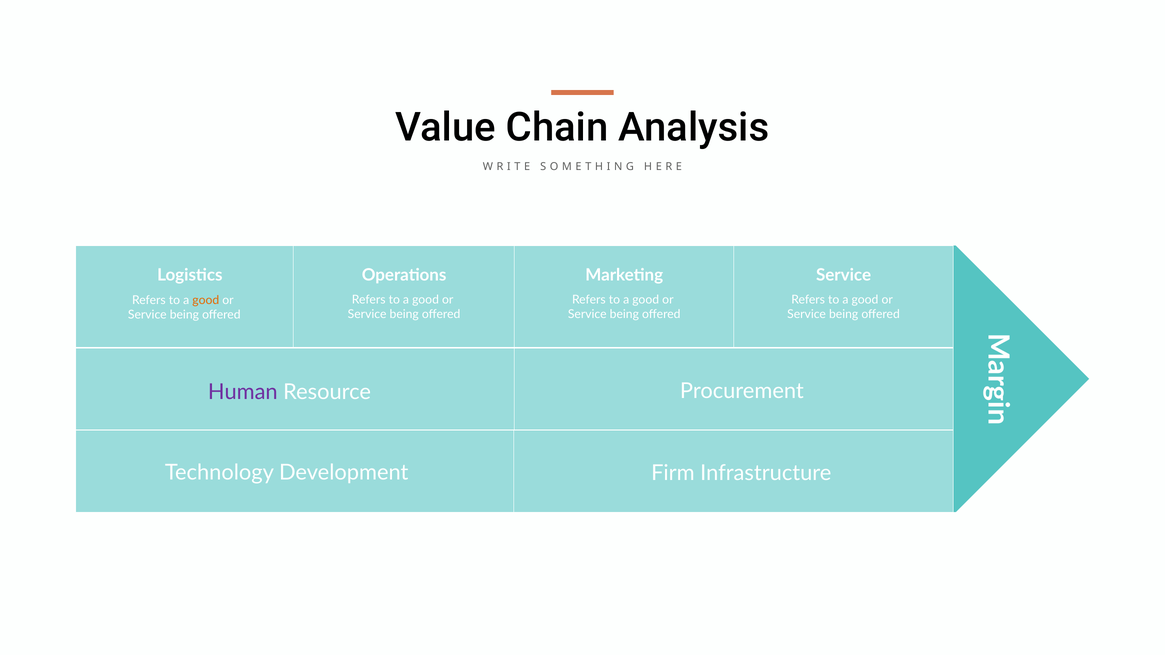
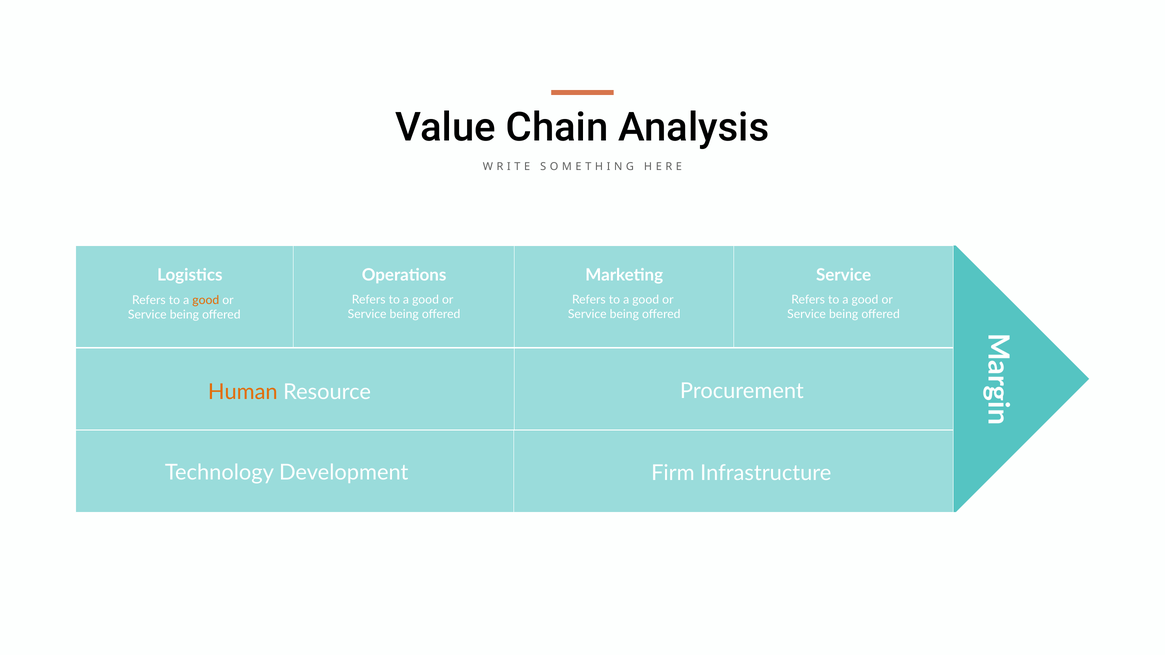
Human colour: purple -> orange (243, 392)
